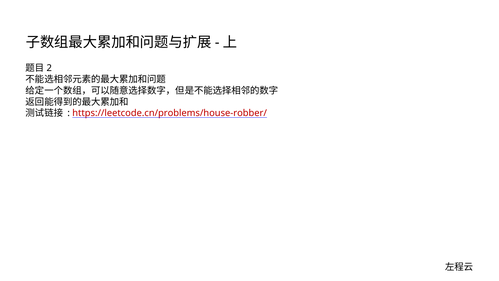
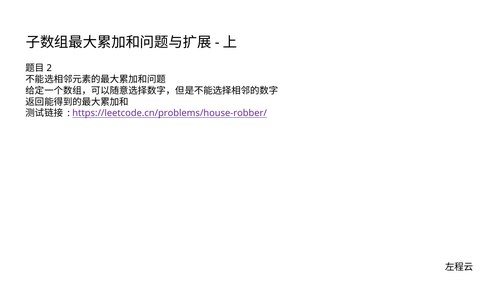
https://leetcode.cn/problems/house-robber/ colour: red -> purple (170, 113)
